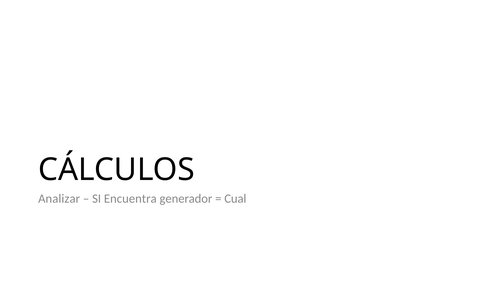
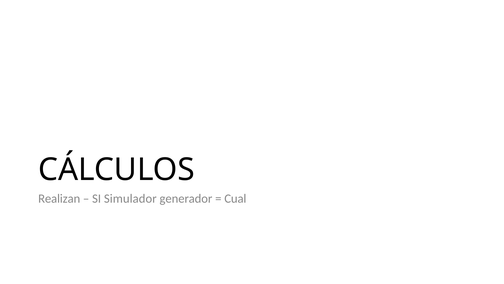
Analizar: Analizar -> Realizan (59, 198)
Encuentra: Encuentra -> Simulador (130, 198)
